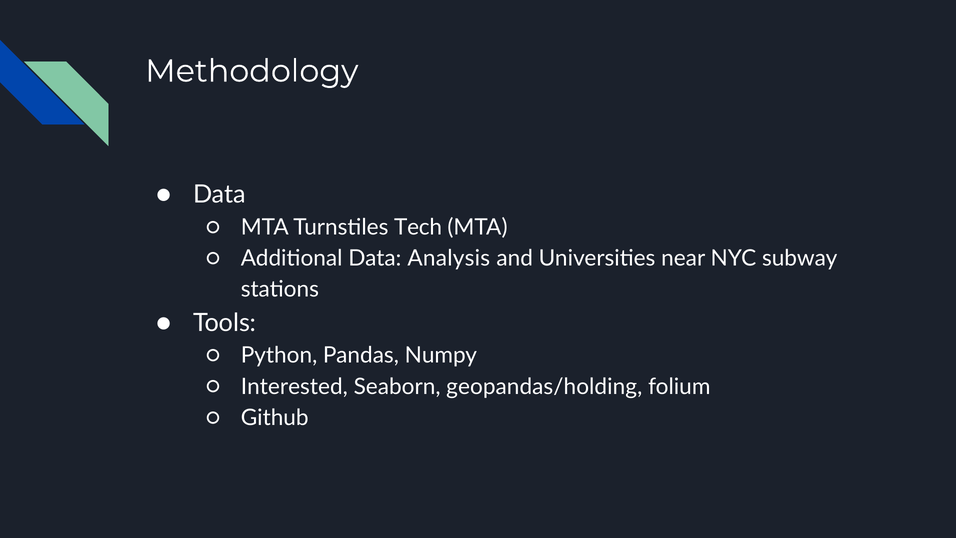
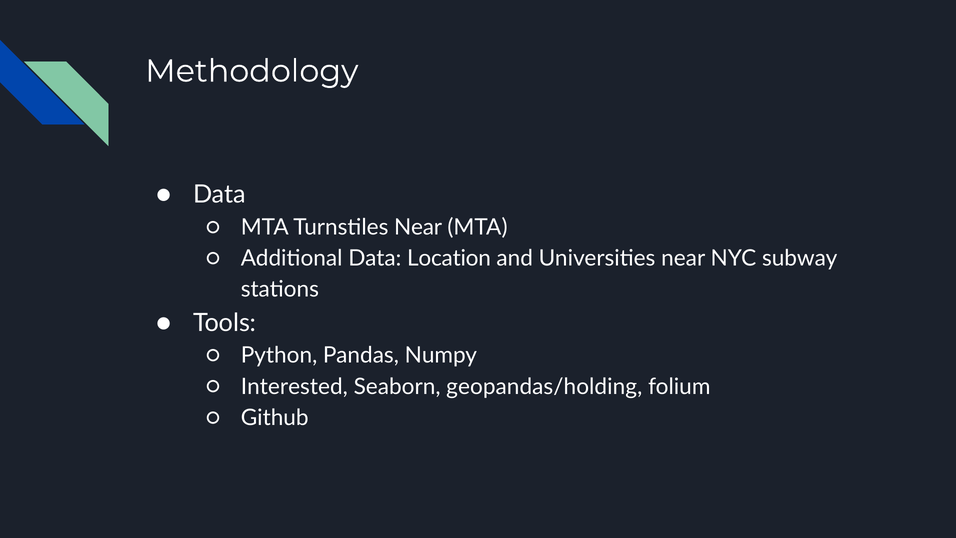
Turnstiles Tech: Tech -> Near (418, 227)
Analysis: Analysis -> Location (449, 258)
